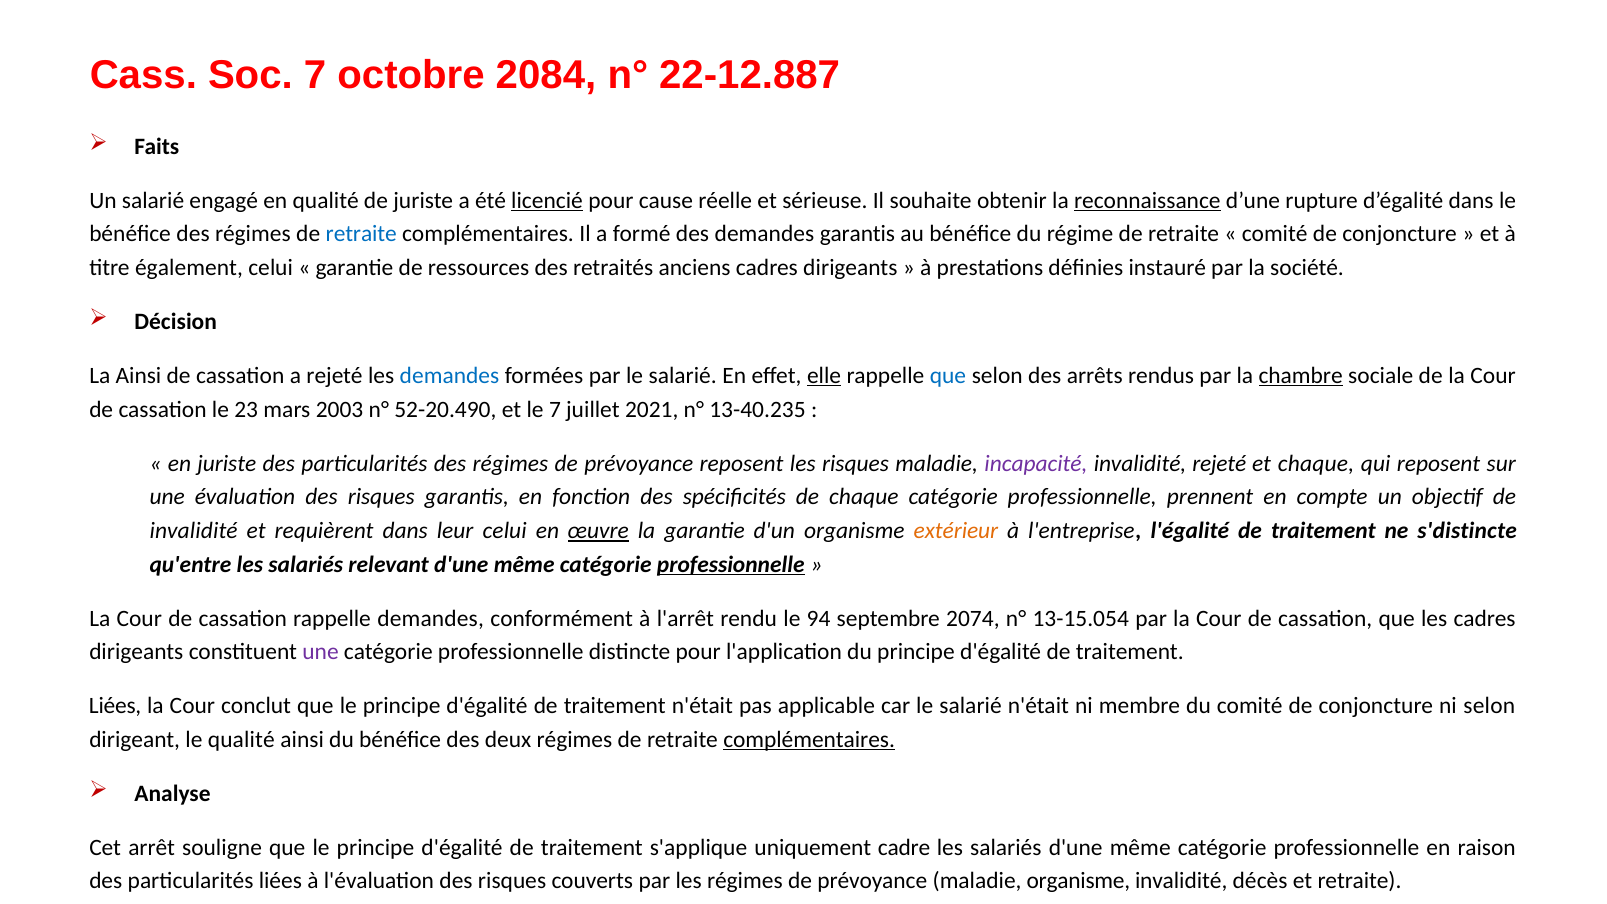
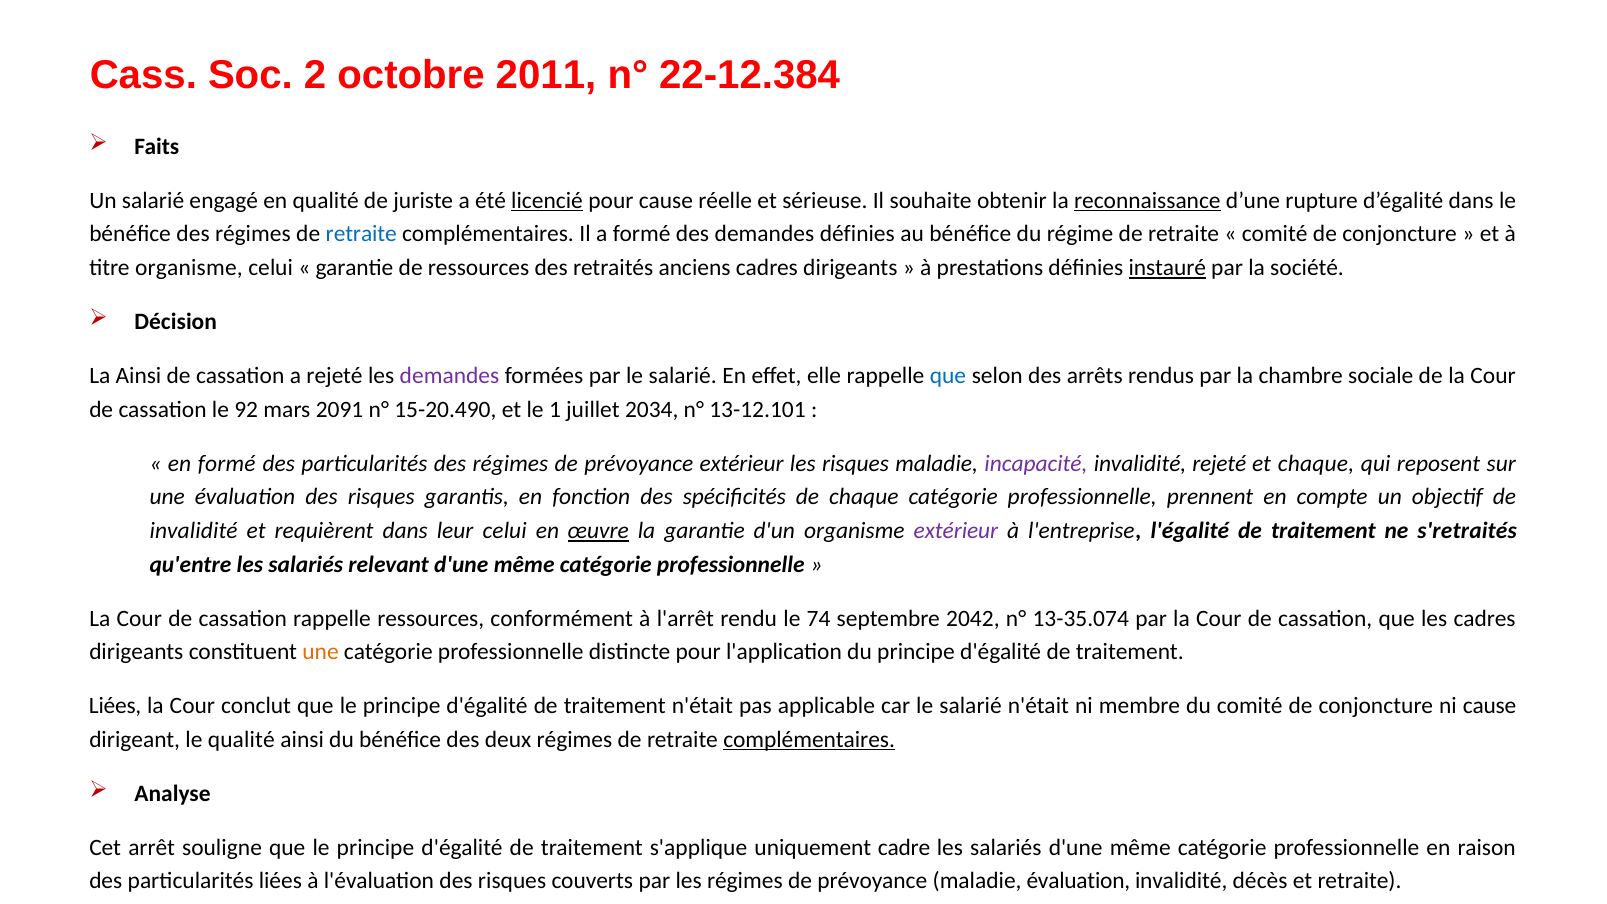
Soc 7: 7 -> 2 (315, 75)
2084: 2084 -> 2011 (546, 75)
22-12.887: 22-12.887 -> 22-12.384 (750, 75)
demandes garantis: garantis -> définies (857, 234)
titre également: également -> organisme (189, 268)
instauré underline: none -> present (1167, 268)
demandes colour: blue -> purple (450, 376)
elle underline: present -> none (824, 376)
chambre underline: present -> none (1301, 376)
23: 23 -> 92 (246, 409)
2003: 2003 -> 2091 (340, 409)
52-20.490: 52-20.490 -> 15-20.490 (445, 409)
le 7: 7 -> 1 (555, 409)
2021: 2021 -> 2034 (652, 409)
13-40.235: 13-40.235 -> 13-12.101 (757, 409)
en juriste: juriste -> formé (227, 463)
prévoyance reposent: reposent -> extérieur (742, 463)
extérieur colour: orange -> purple (956, 531)
s'distincte: s'distincte -> s'retraités (1467, 531)
professionnelle underline: present -> none (731, 564)
rappelle demandes: demandes -> ressources (431, 618)
94: 94 -> 74 (819, 618)
2074: 2074 -> 2042 (973, 618)
13-15.054: 13-15.054 -> 13-35.074 (1081, 618)
une colour: purple -> orange (321, 652)
ni selon: selon -> cause (1490, 706)
maladie organisme: organisme -> évaluation (1078, 881)
